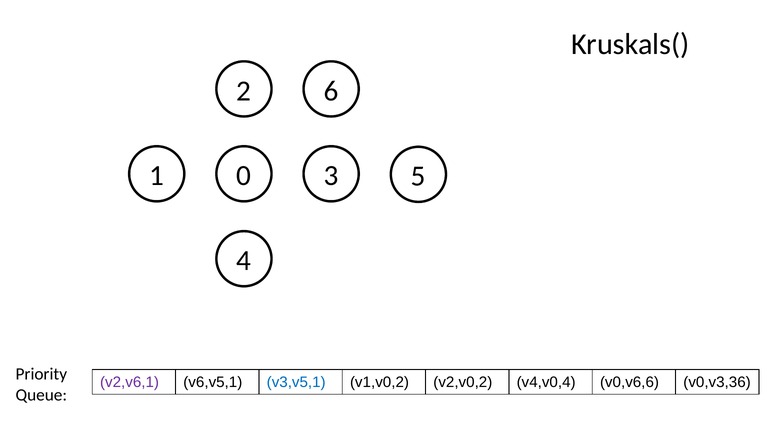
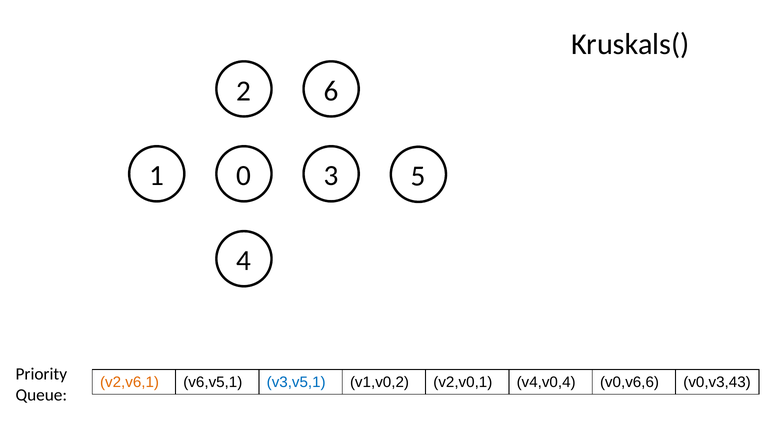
v2,v6,1 colour: purple -> orange (130, 382)
v2,v0,2: v2,v0,2 -> v2,v0,1 (463, 382)
v0,v3,36: v0,v3,36 -> v0,v3,43 (717, 382)
